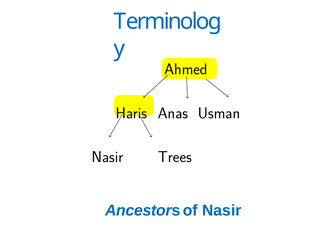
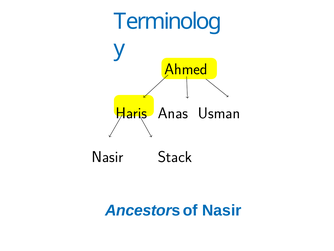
Trees: Trees -> Stack (175, 157)
